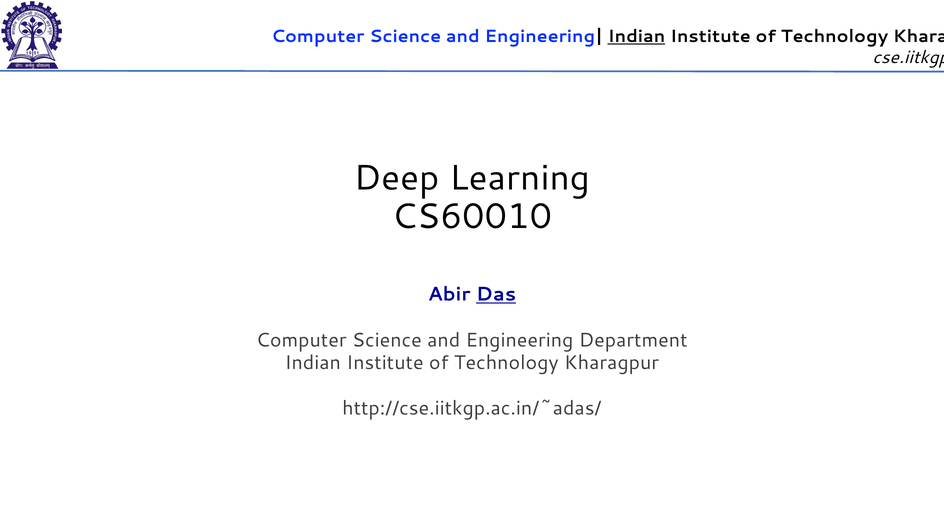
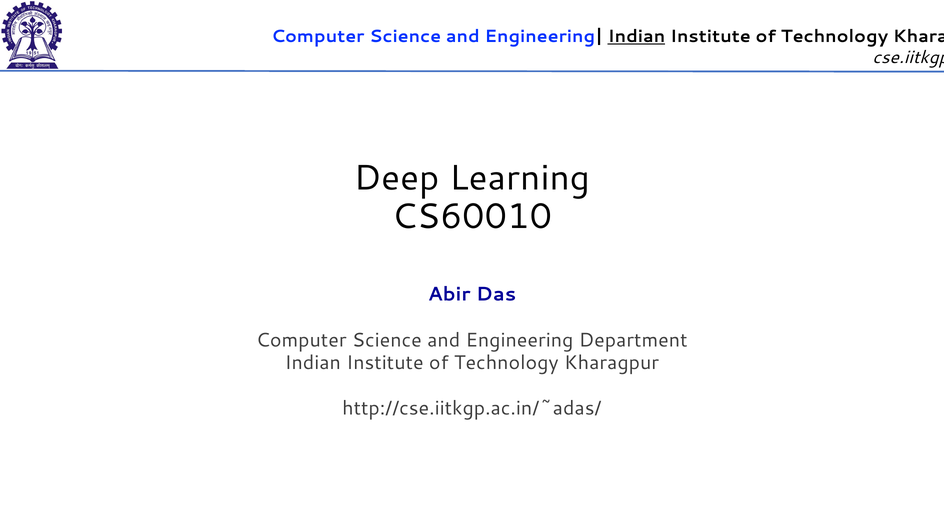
Das underline: present -> none (496, 294)
